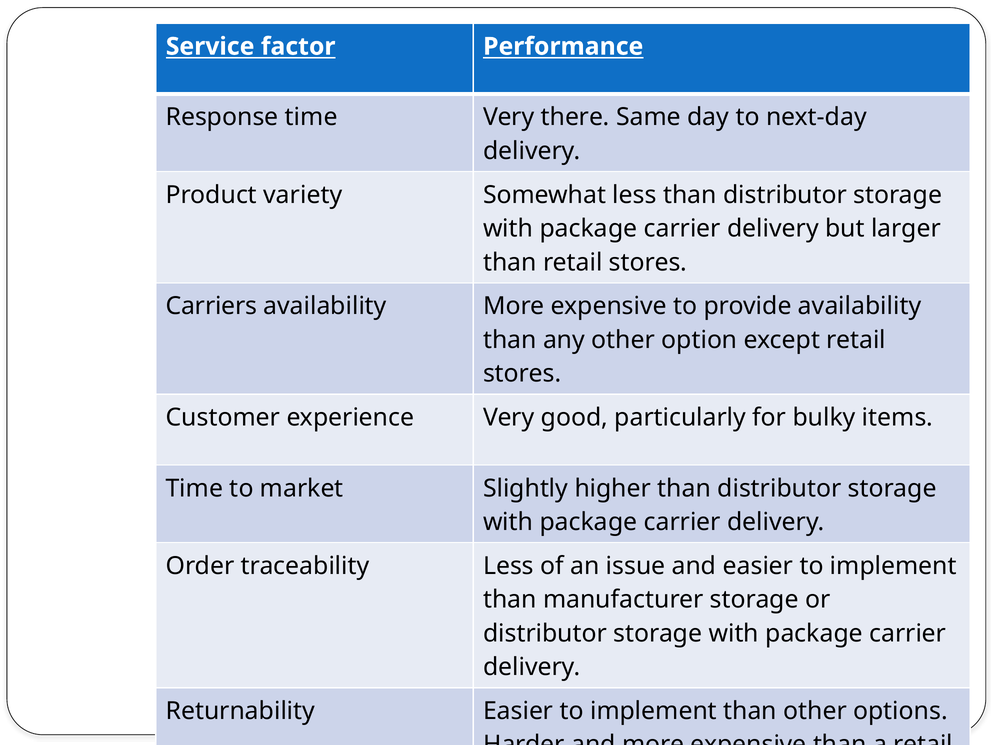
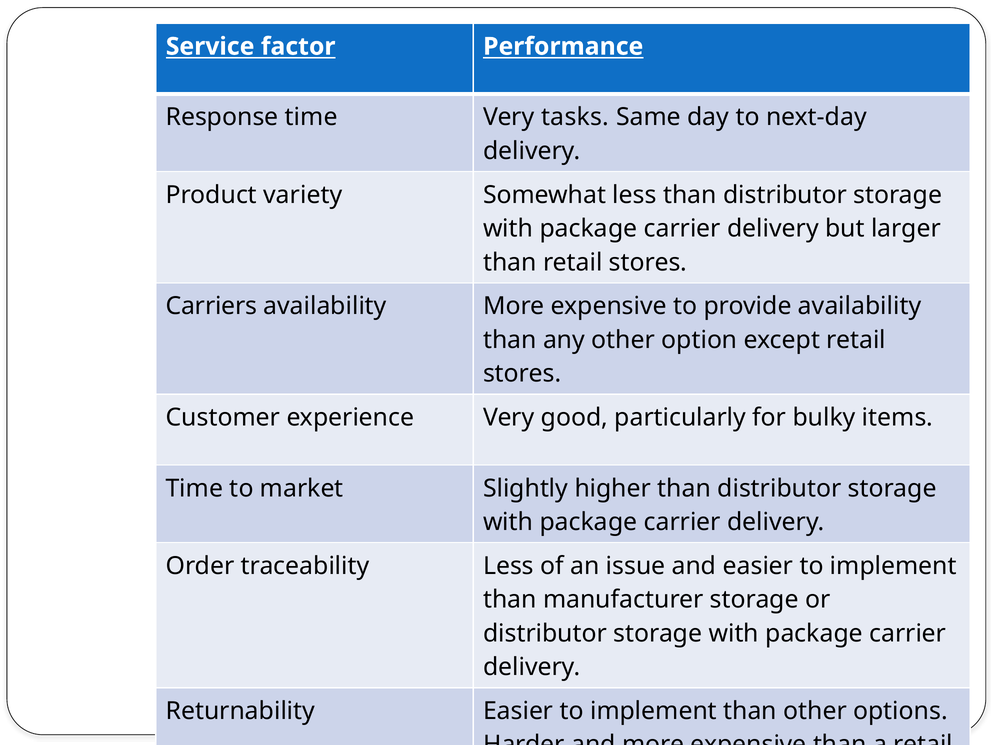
there: there -> tasks (575, 117)
